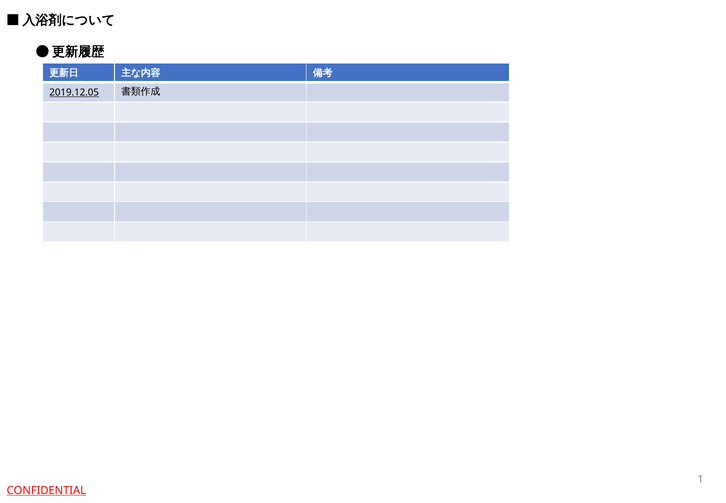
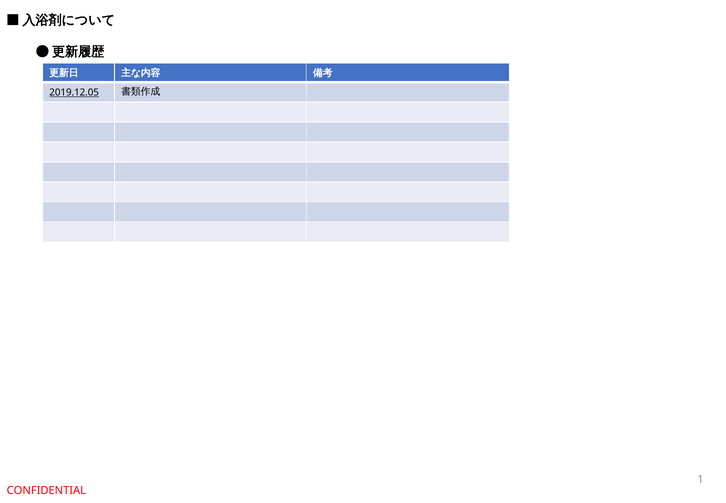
CONFIDENTIAL underline: present -> none (46, 490)
